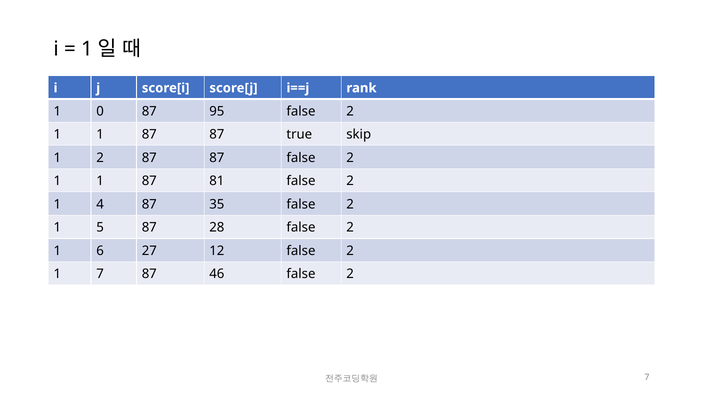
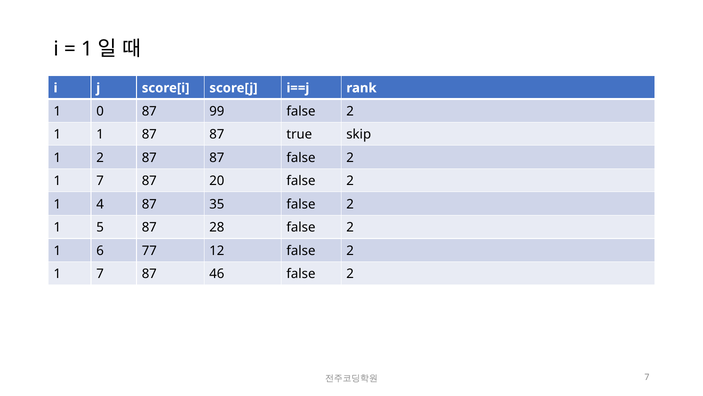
95: 95 -> 99 (217, 111)
1: 1 -> 7 (100, 181)
81: 81 -> 20 (217, 181)
27: 27 -> 77 (149, 250)
